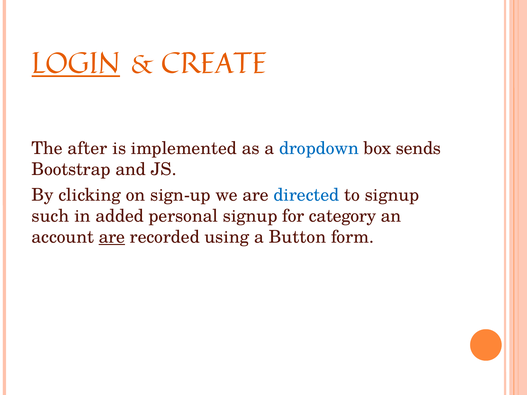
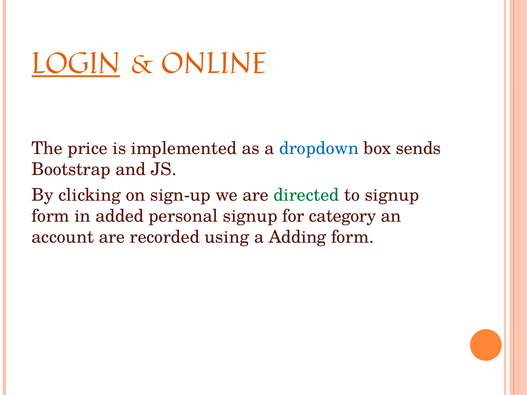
CREATE: CREATE -> ONLINE (214, 64)
after: after -> price (88, 148)
directed colour: blue -> green (306, 195)
such: such -> form (50, 216)
are underline: present -> none (112, 237)
Button: Button -> Adding (298, 237)
